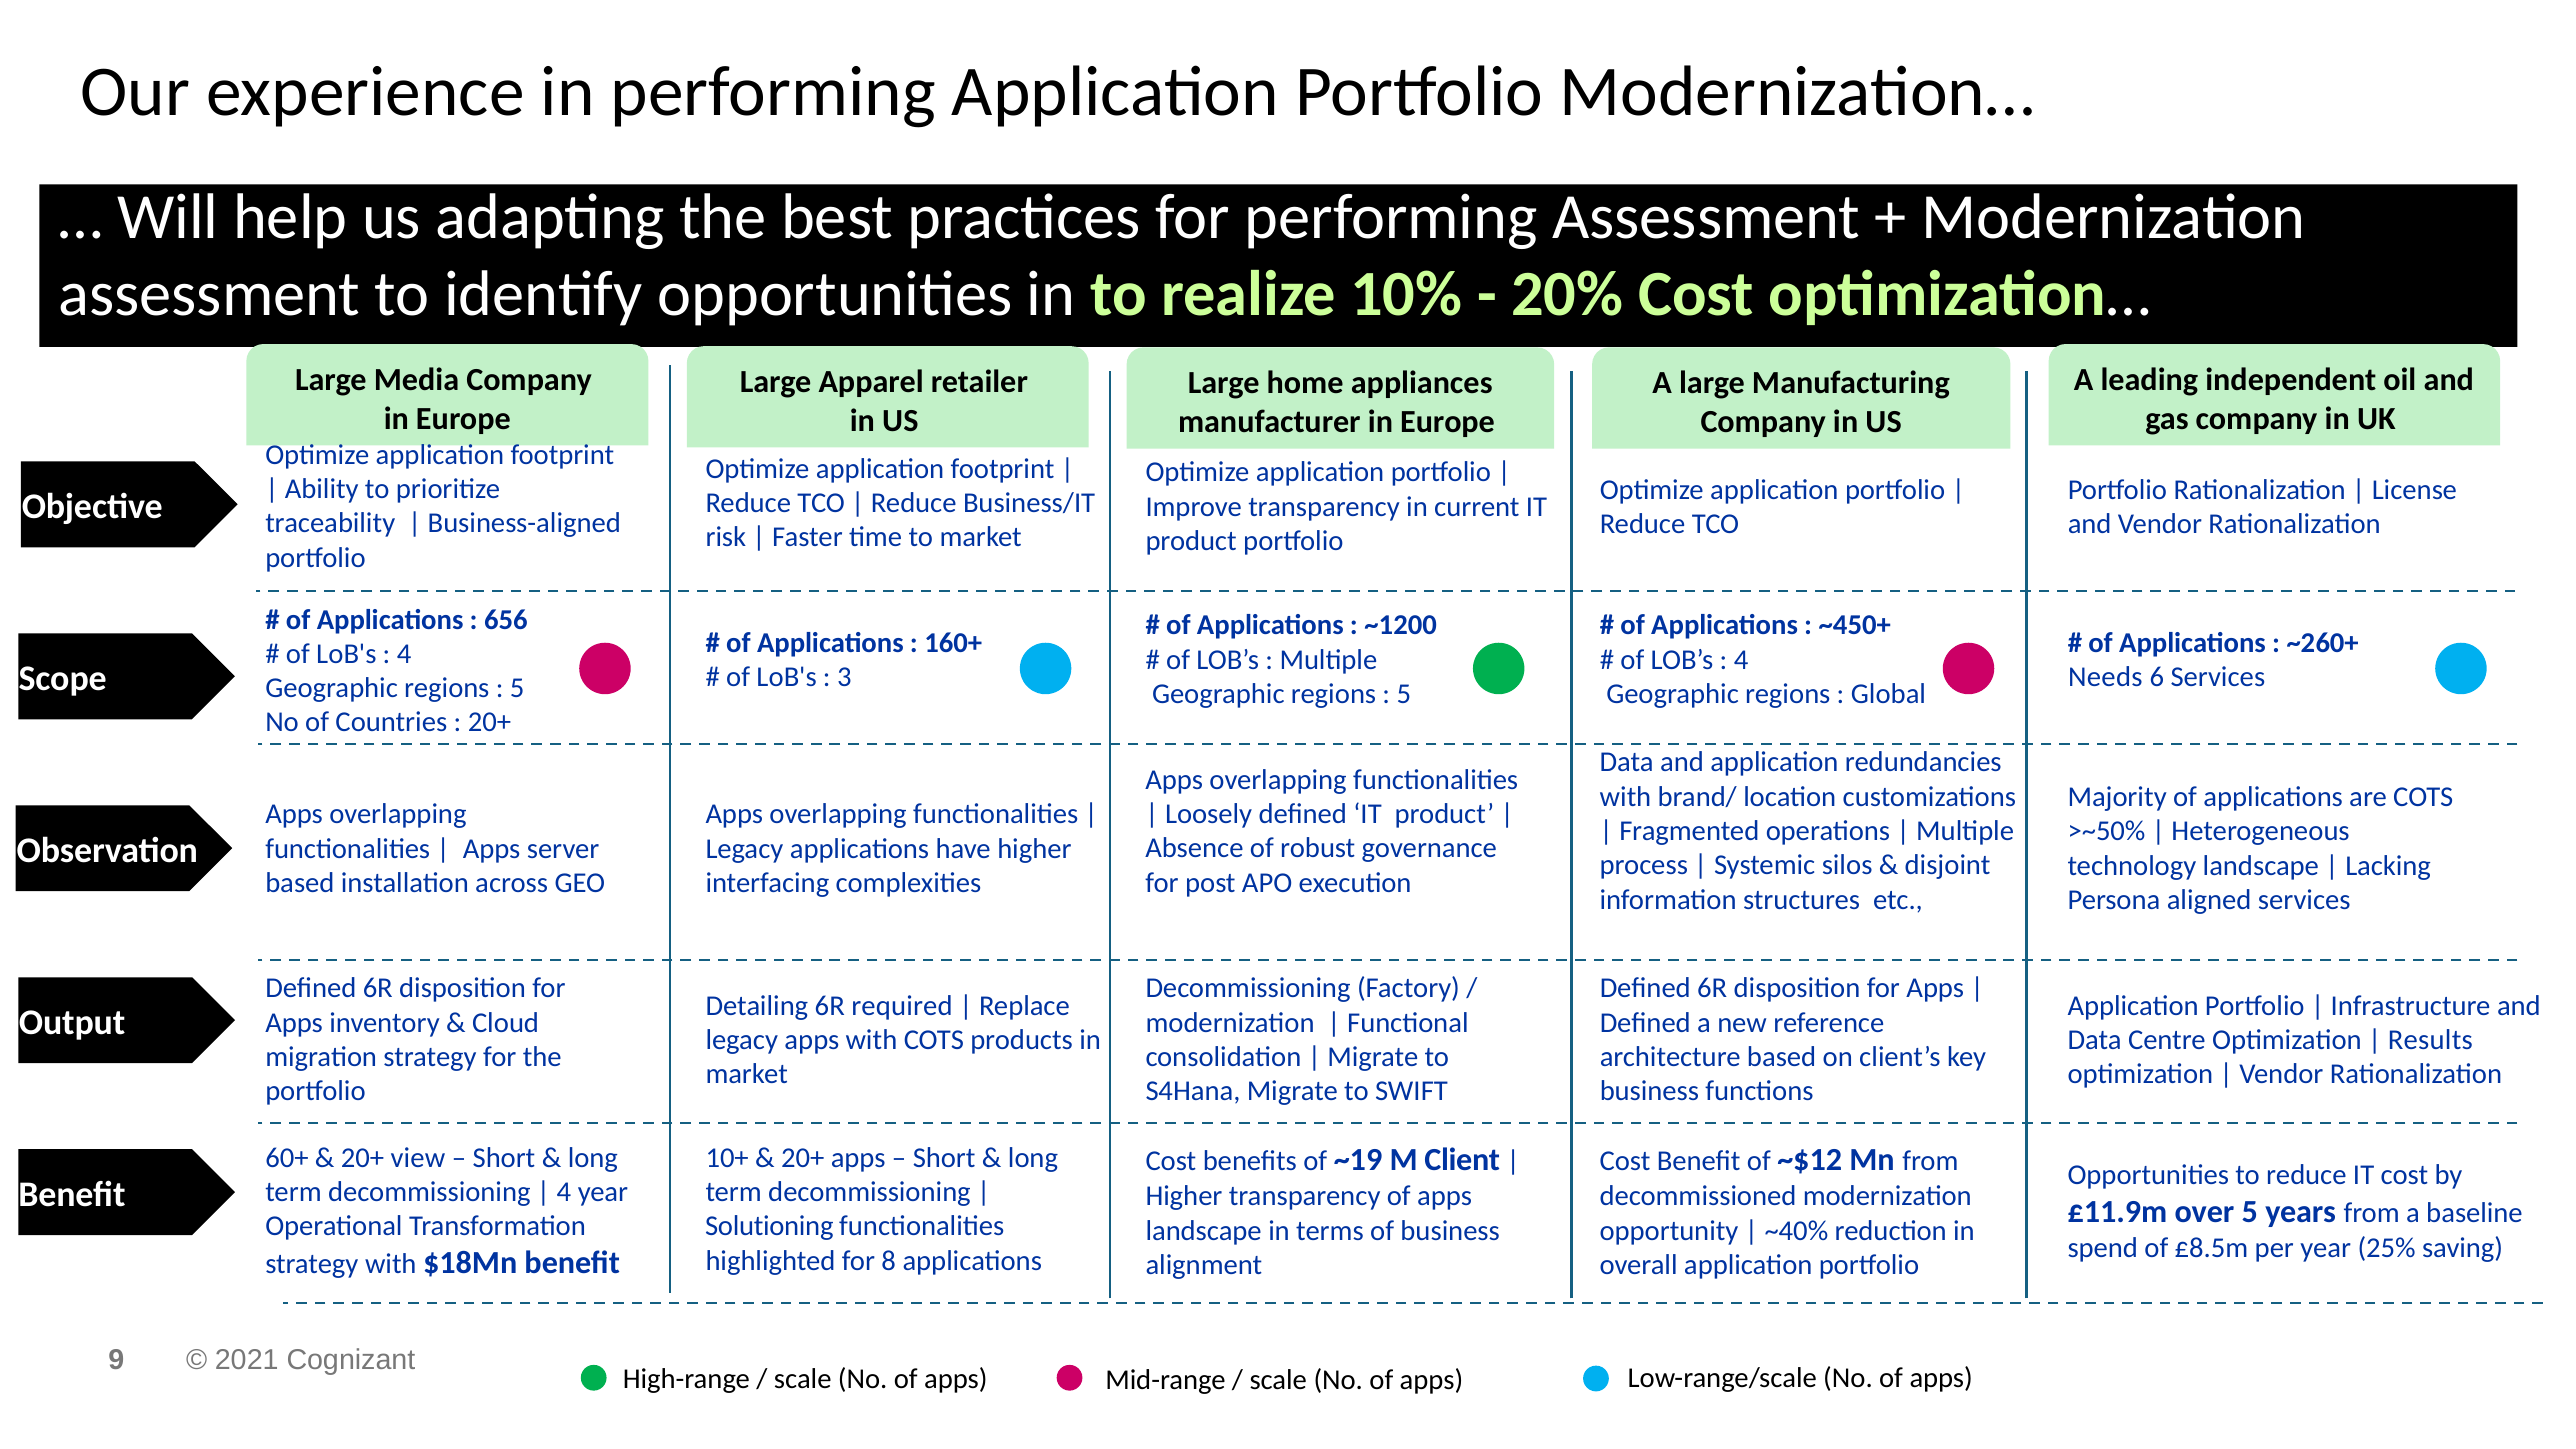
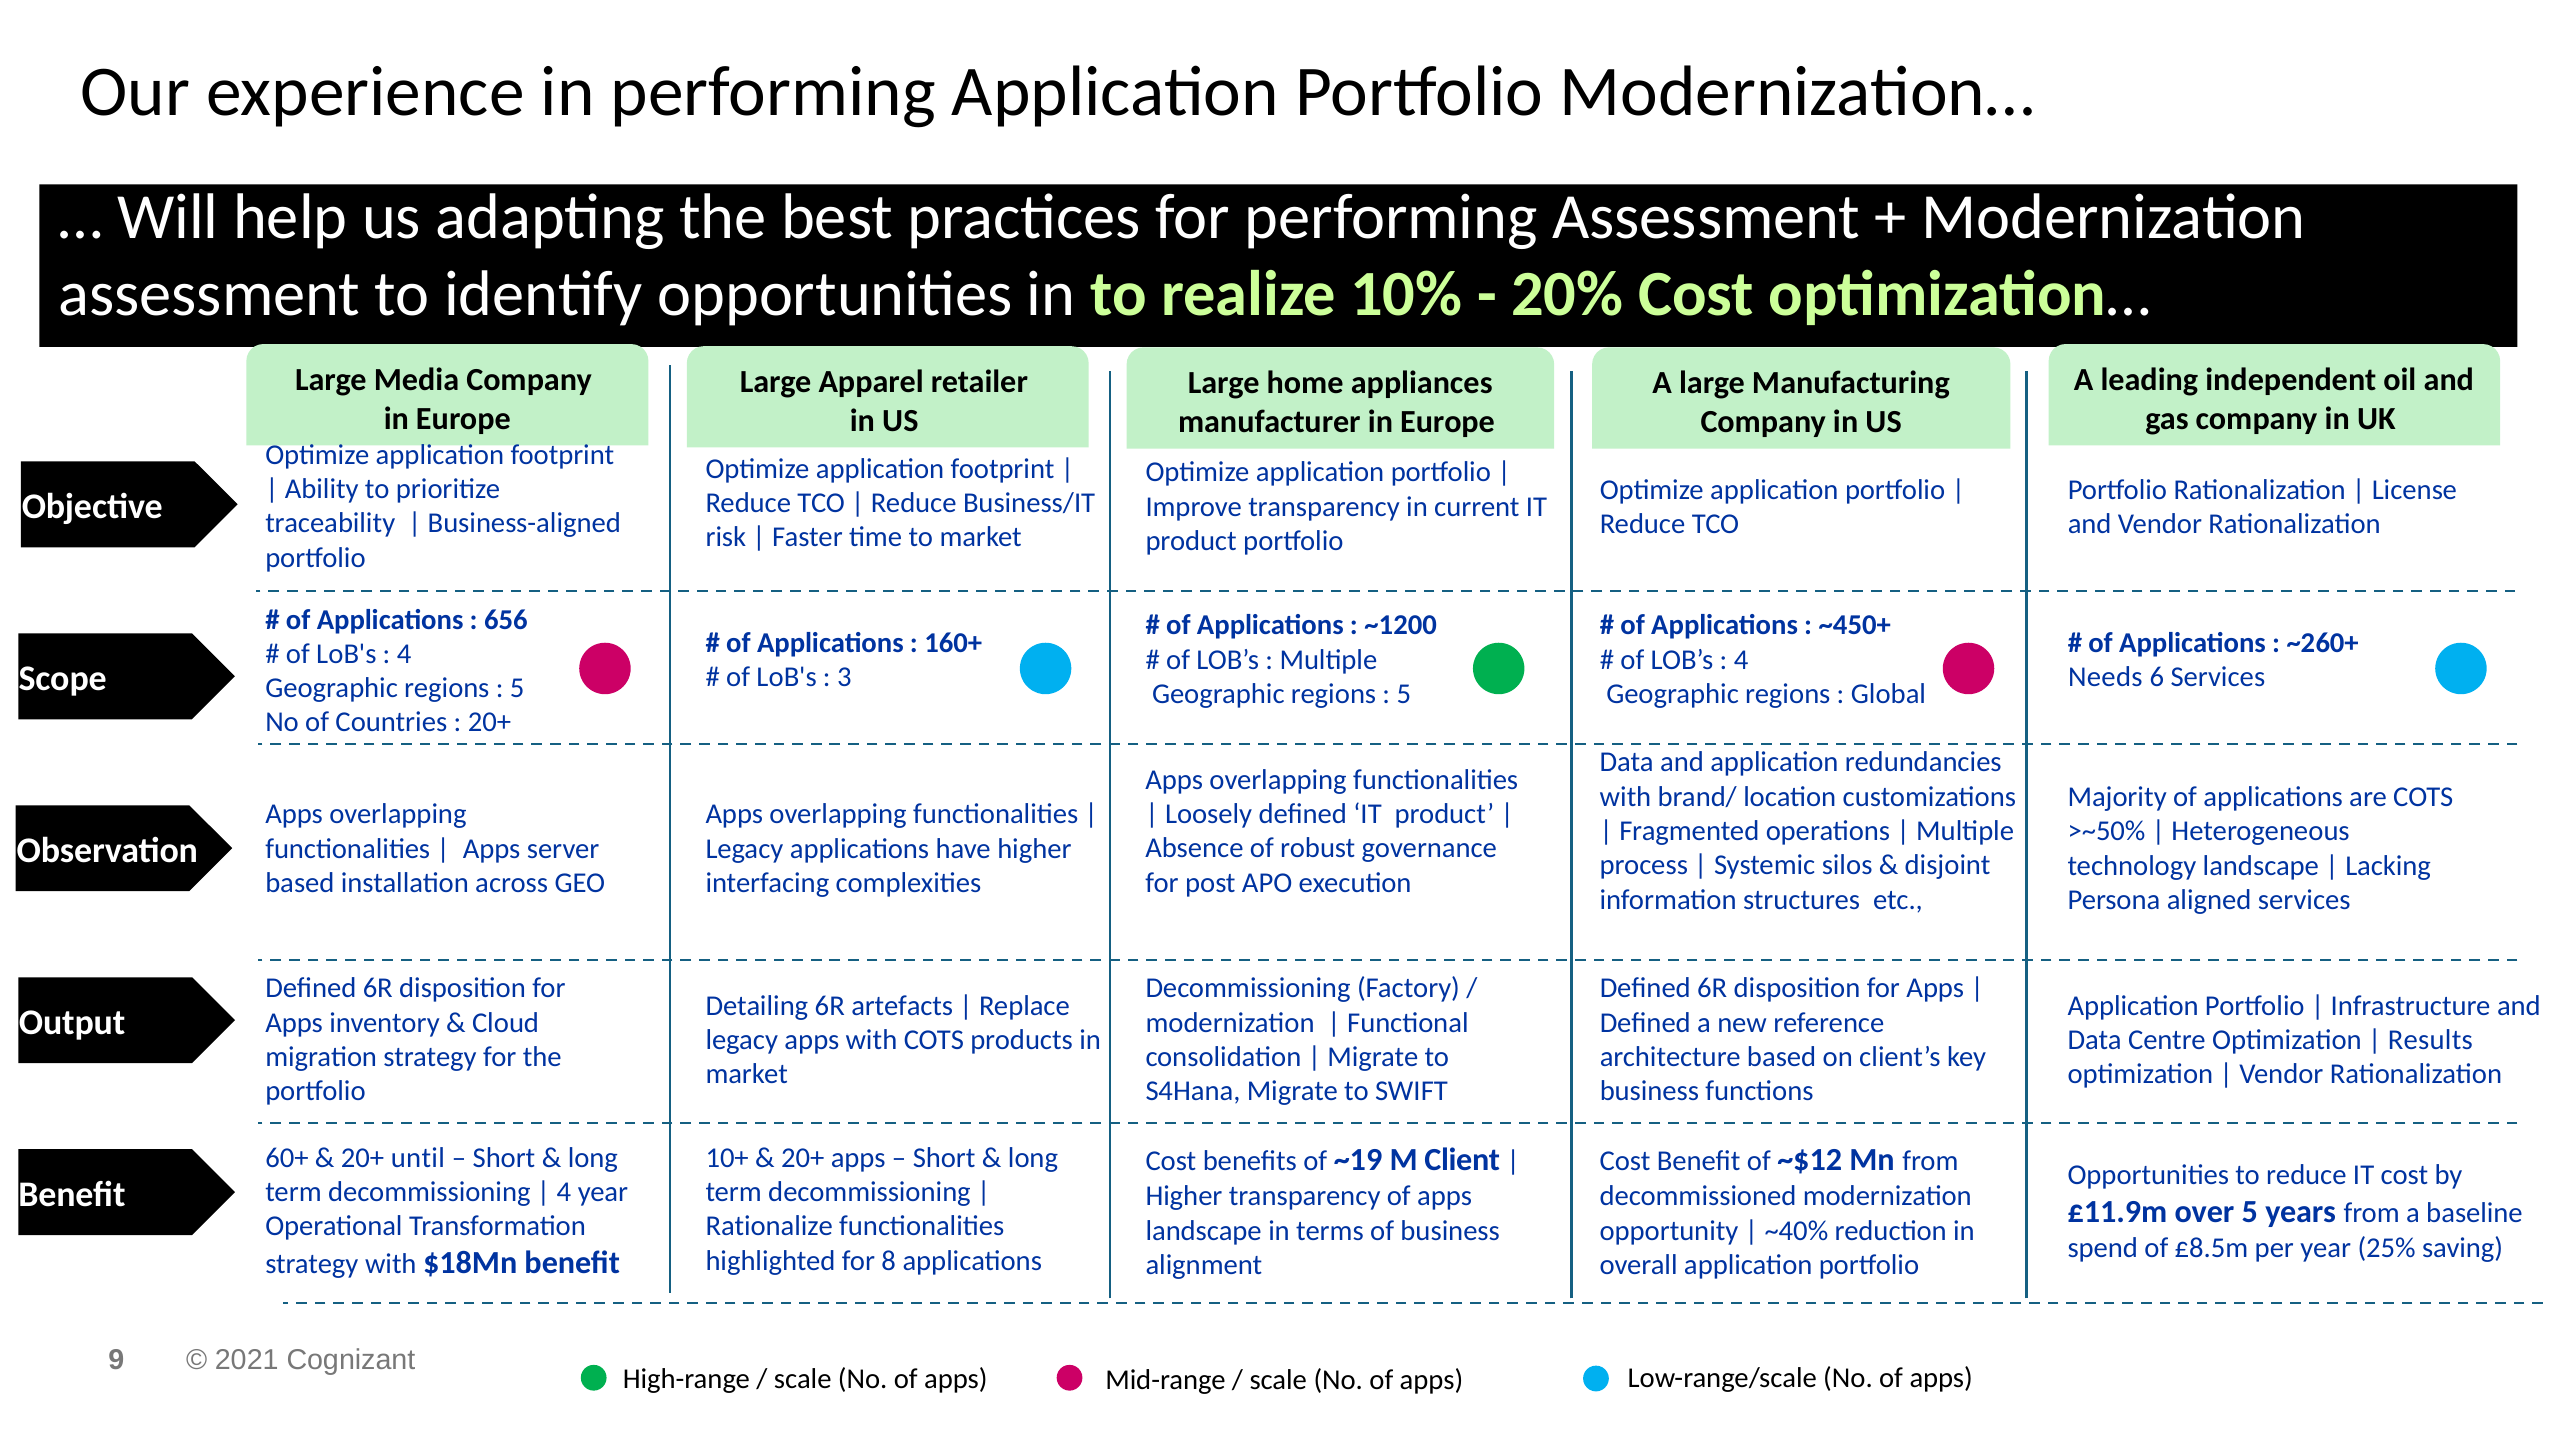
required: required -> artefacts (902, 1006)
view: view -> until (418, 1158)
Solutioning: Solutioning -> Rationalize (769, 1226)
